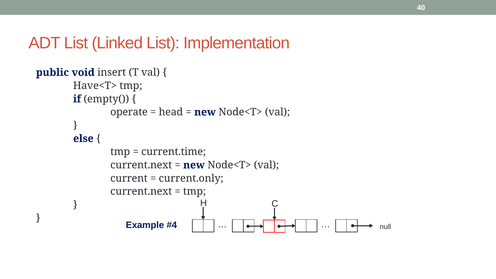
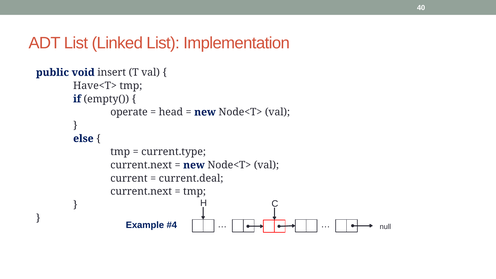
current.time: current.time -> current.type (174, 152)
current.only: current.only -> current.deal (191, 178)
